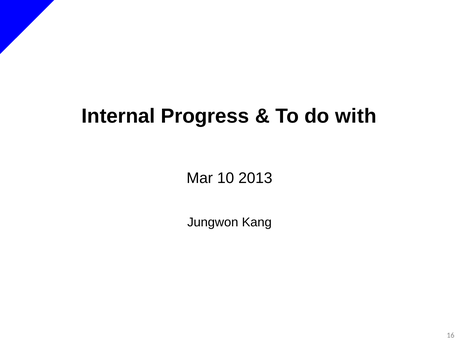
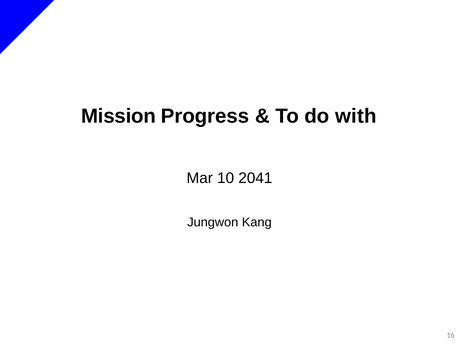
Internal: Internal -> Mission (119, 116)
2013: 2013 -> 2041 (255, 178)
